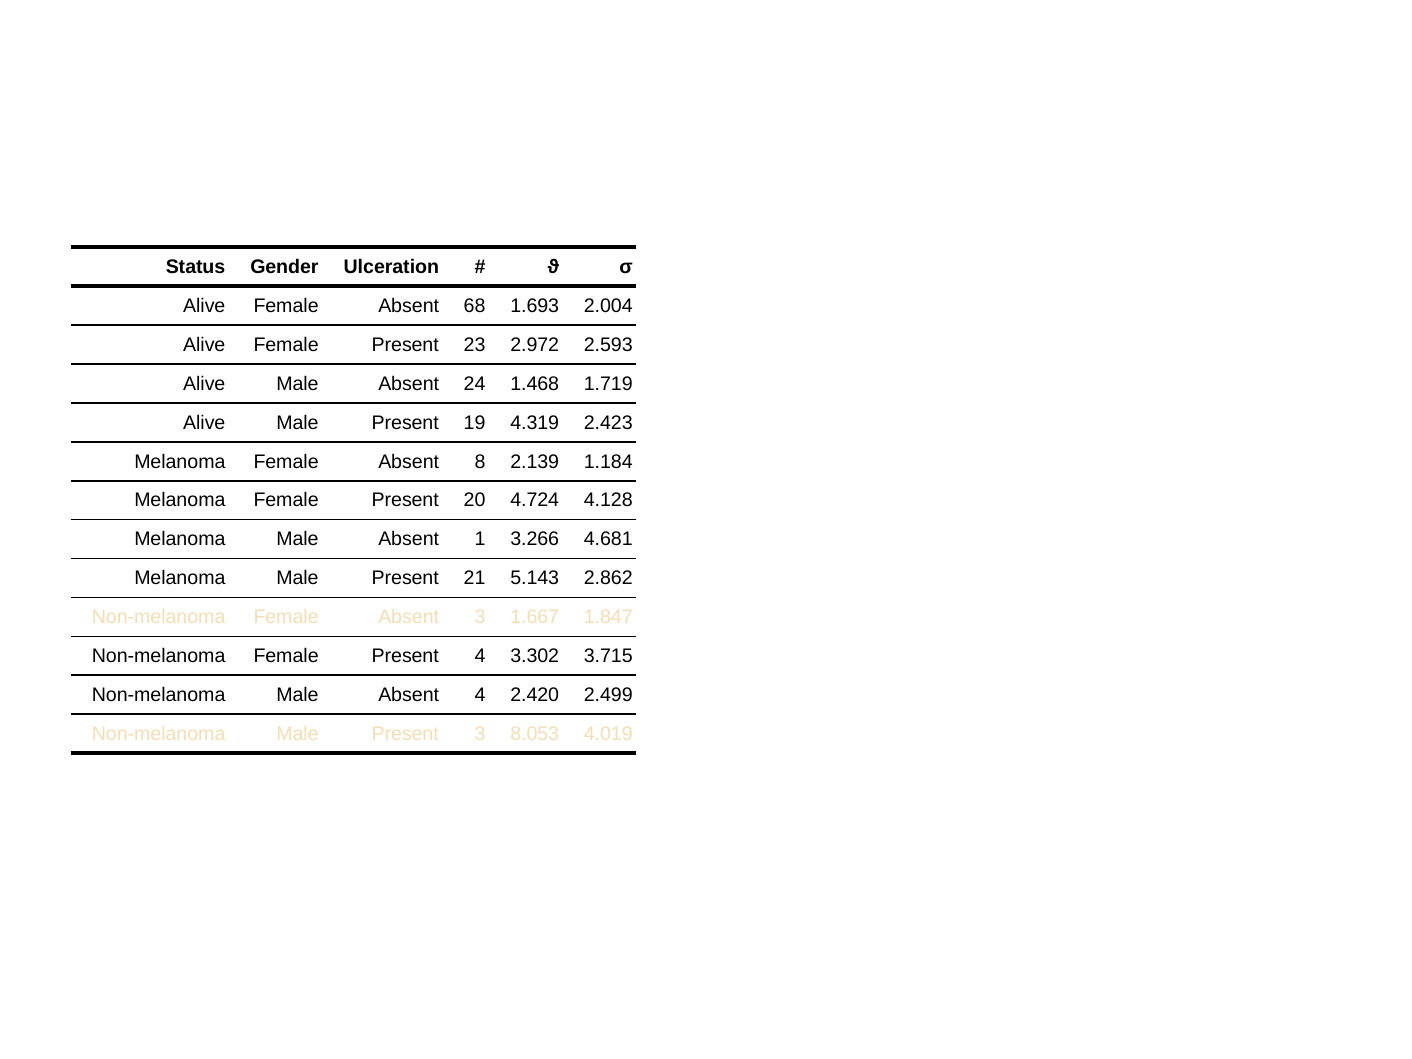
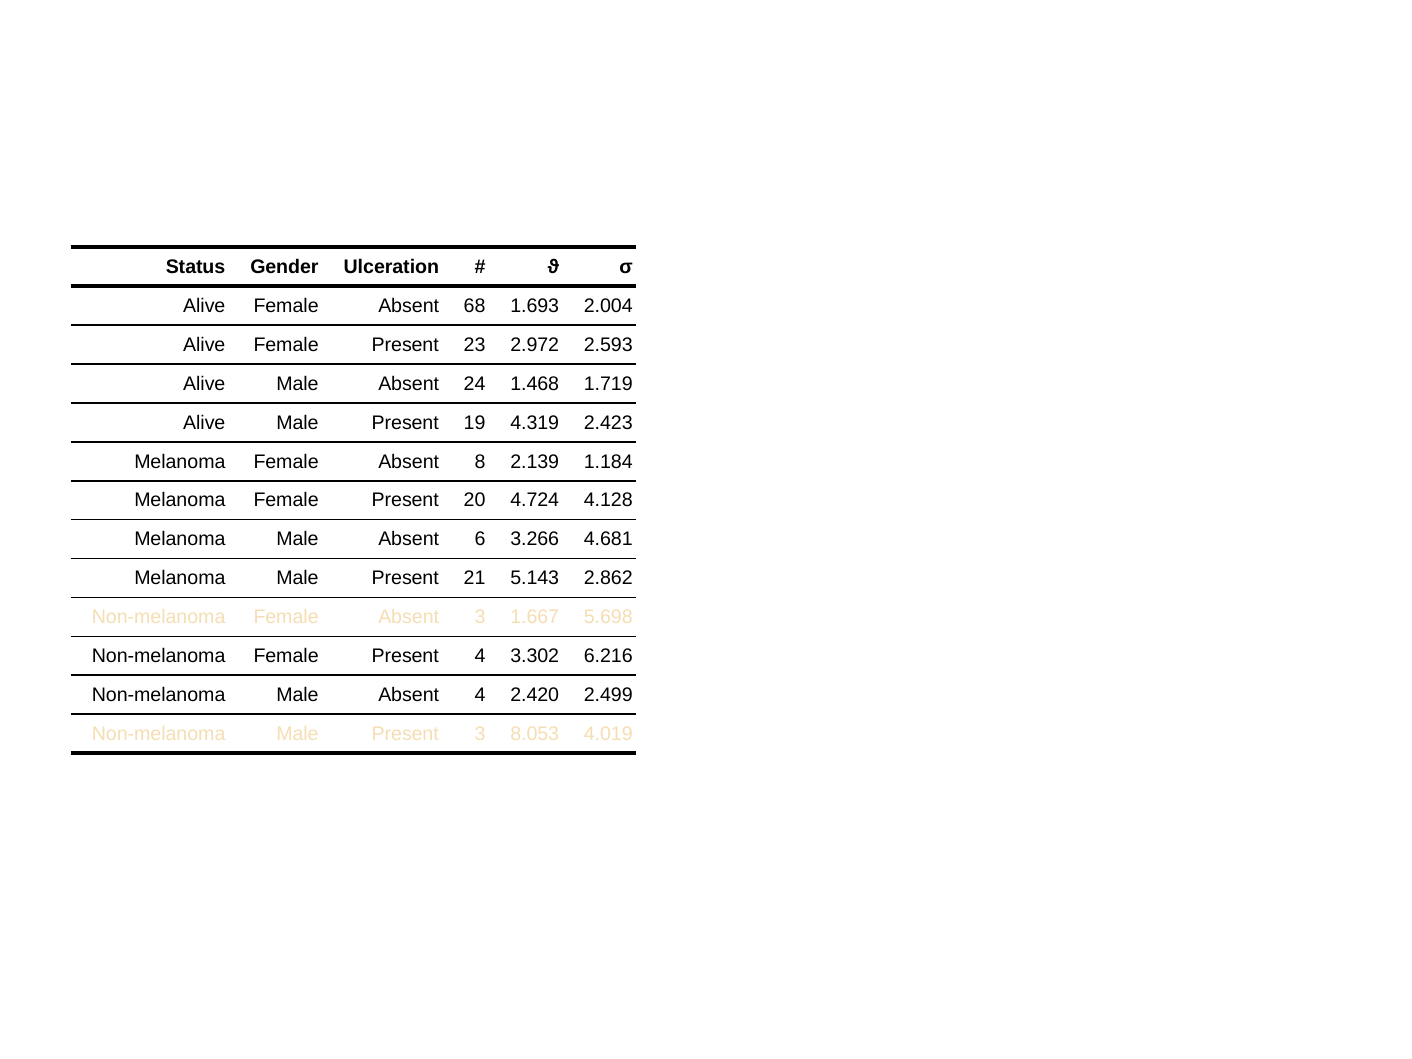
1: 1 -> 6 (480, 539)
1.847: 1.847 -> 5.698 (608, 617)
3.715: 3.715 -> 6.216 (608, 656)
